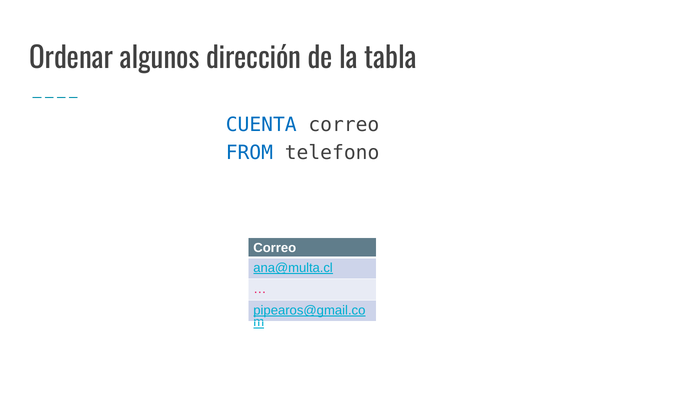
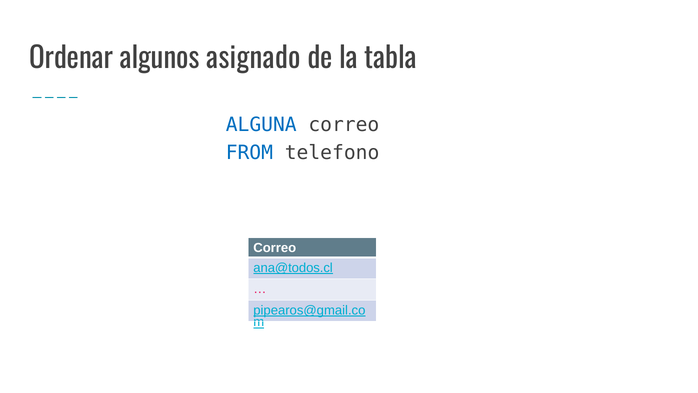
dirección: dirección -> asignado (253, 58)
CUENTA: CUENTA -> ALGUNA (261, 125)
ana@multa.cl: ana@multa.cl -> ana@todos.cl (293, 268)
